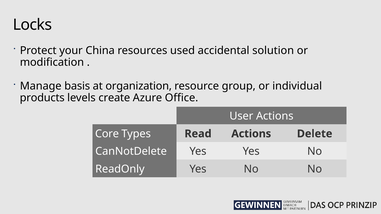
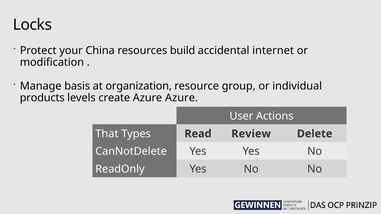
used: used -> build (183, 51)
solution: solution -> internet (273, 51)
Azure Office: Office -> Azure (181, 98)
Core: Core -> That (107, 134)
Read Actions: Actions -> Review (251, 134)
